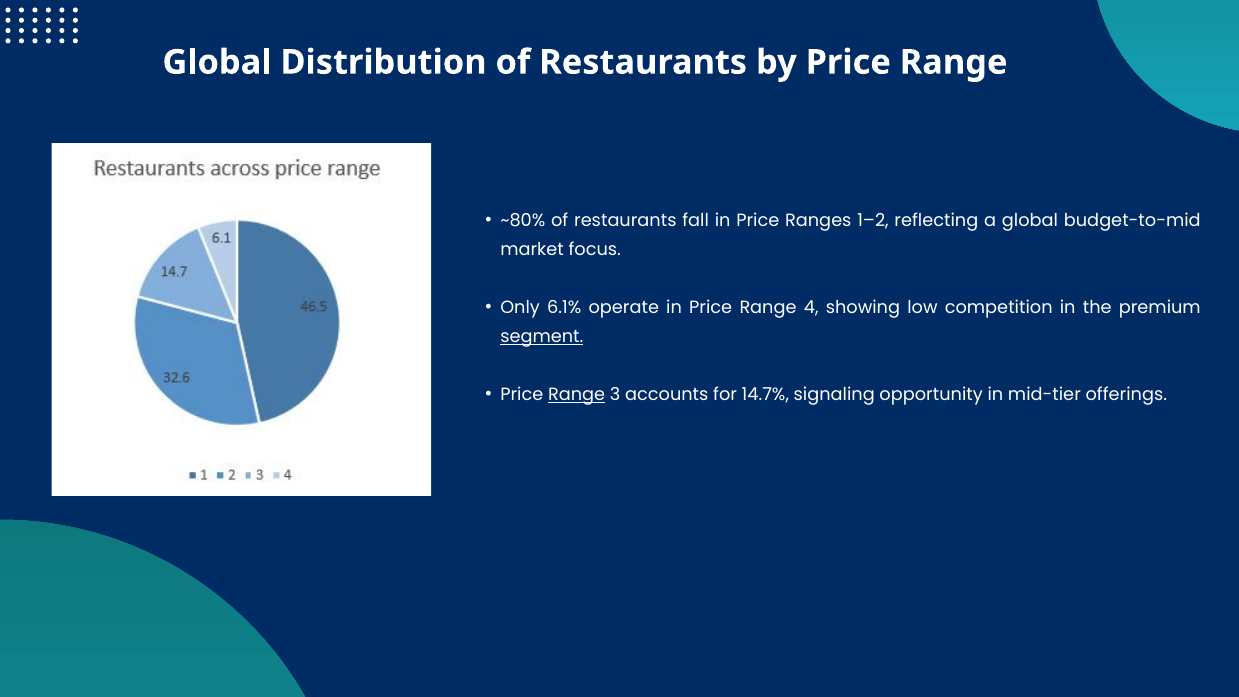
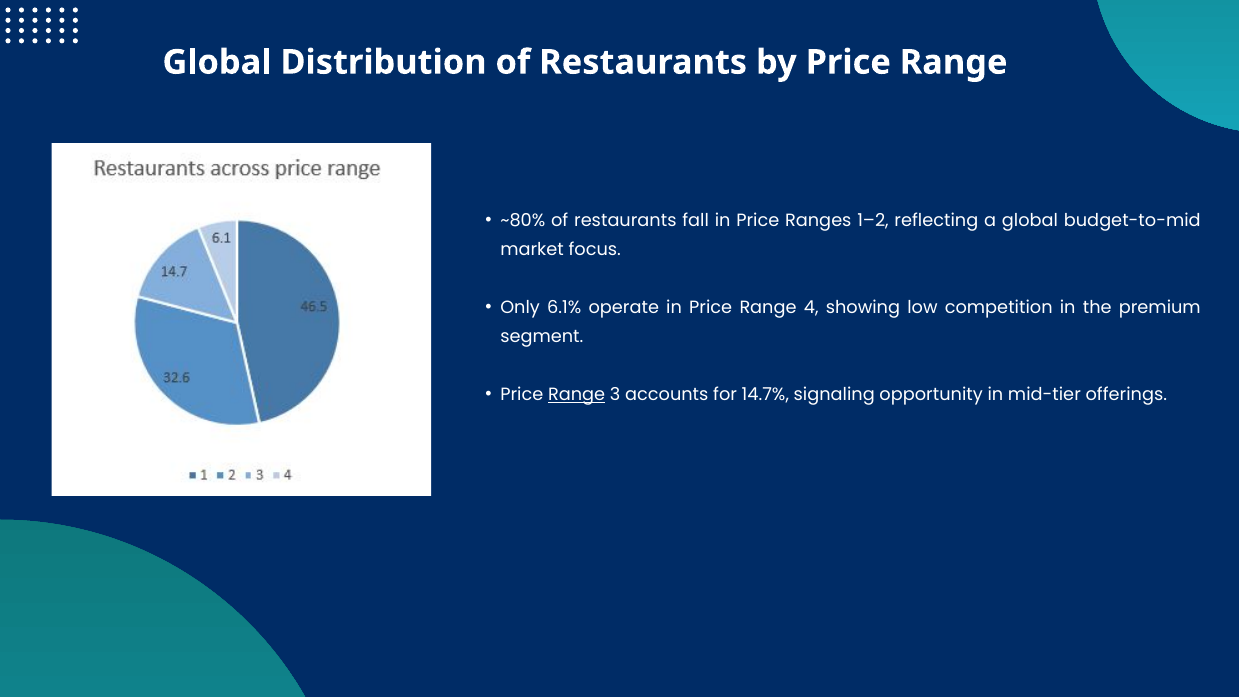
segment underline: present -> none (542, 336)
